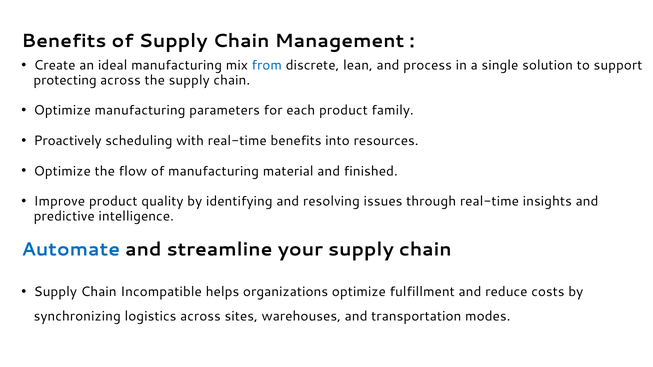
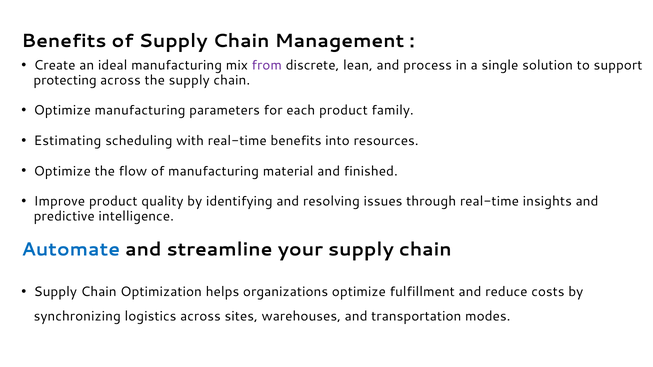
from colour: blue -> purple (267, 65)
Proactively: Proactively -> Estimating (68, 141)
Incompatible: Incompatible -> Optimization (161, 292)
